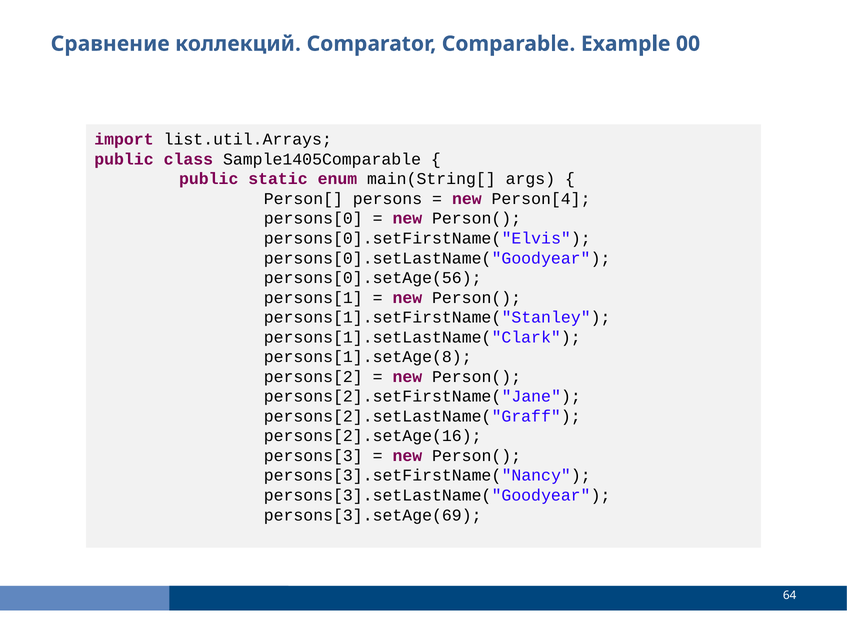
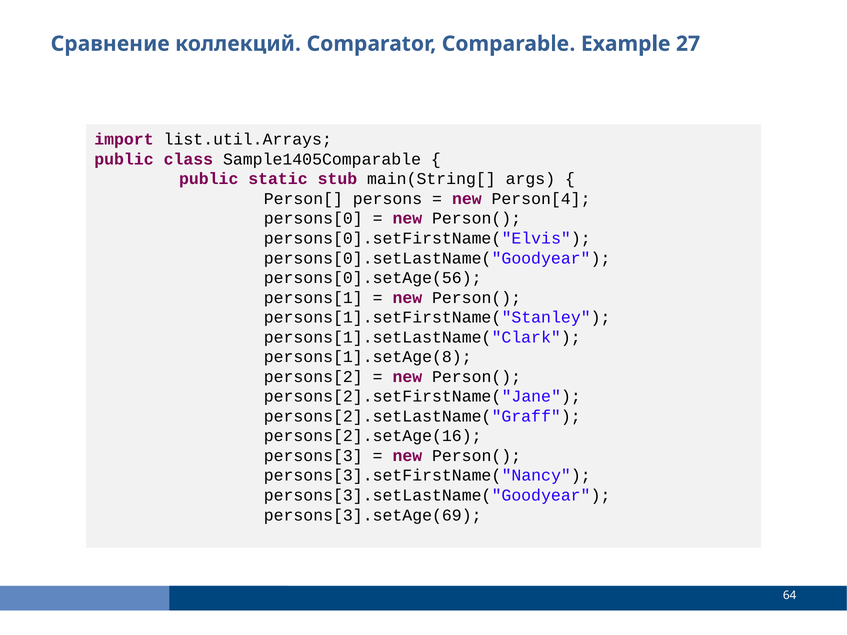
00: 00 -> 27 (688, 44)
enum: enum -> stub (337, 179)
